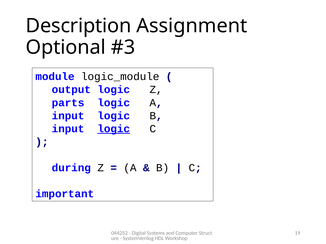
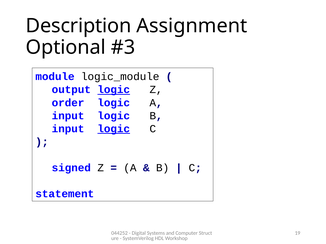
logic underline: none -> present (114, 90)
parts: parts -> order (68, 103)
during: during -> signed (71, 168)
important: important -> statement (65, 194)
